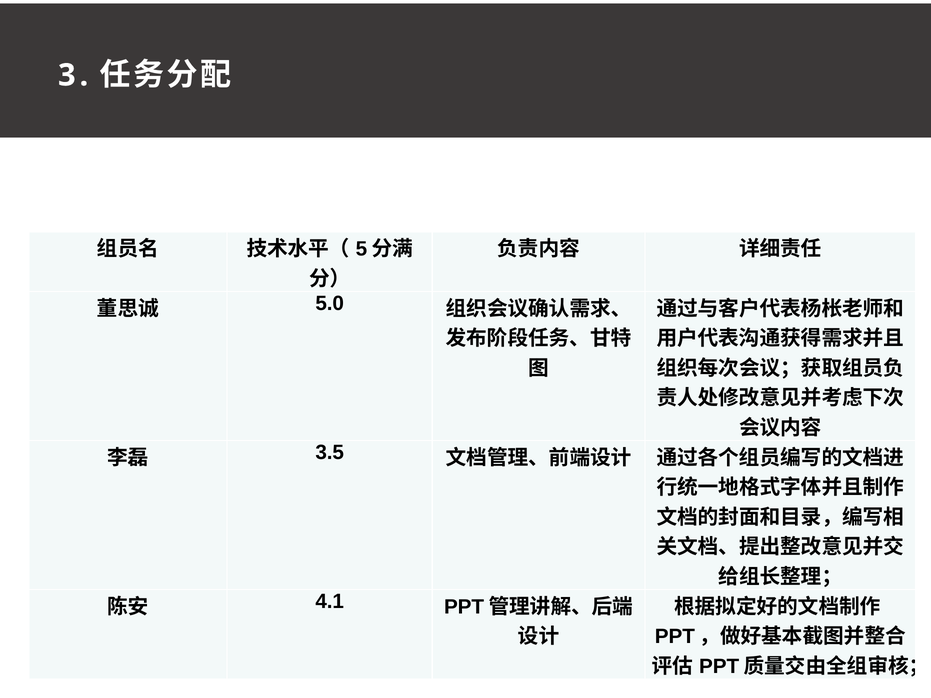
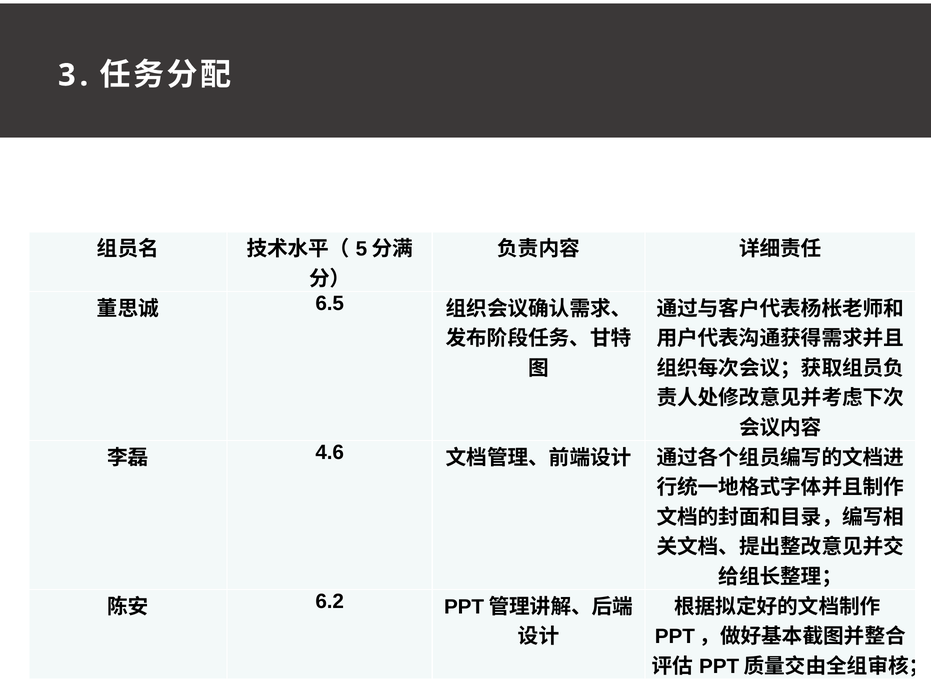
5.0: 5.0 -> 6.5 (330, 304)
3.5: 3.5 -> 4.6 (330, 453)
4.1: 4.1 -> 6.2 (330, 602)
